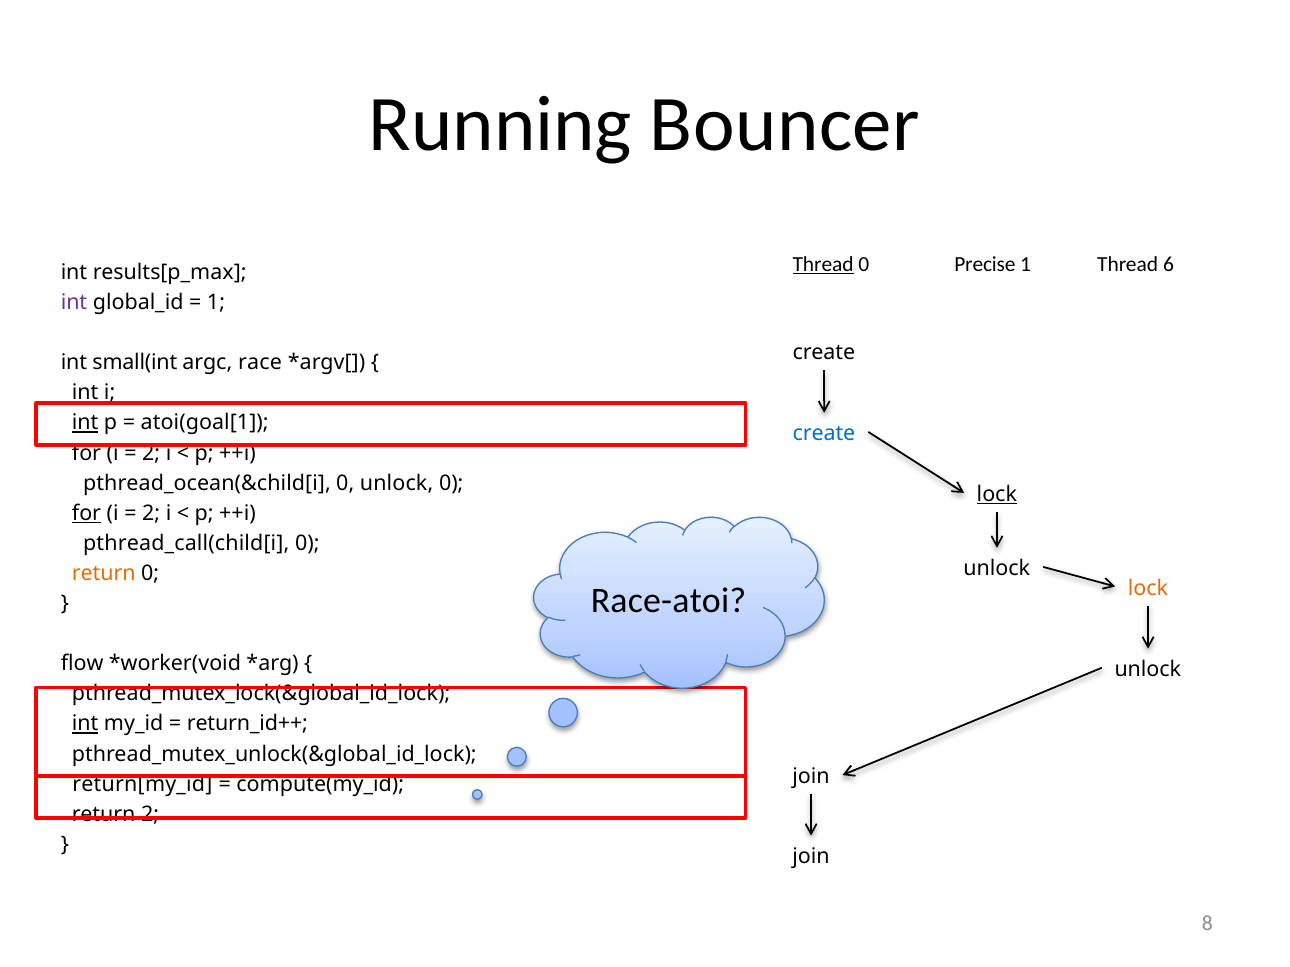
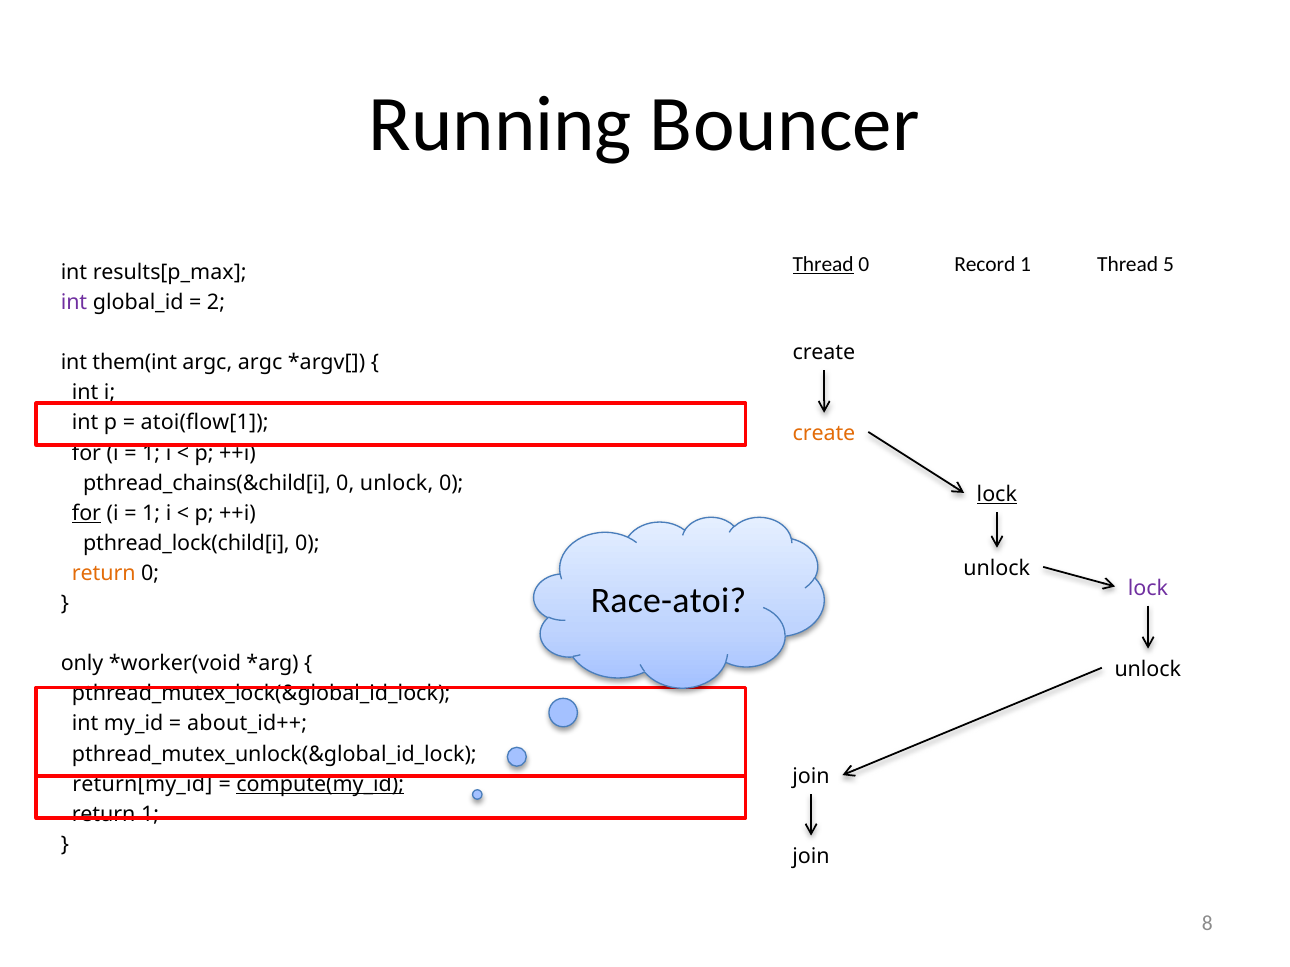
Precise: Precise -> Record (985, 264)
6: 6 -> 5 (1169, 264)
1: 1 -> 2 (216, 303)
small(int: small(int -> them(int (135, 363)
argc race: race -> argc (260, 363)
int underline: present -> none (85, 423)
atoi(goal[1: atoi(goal[1 -> atoi(flow[1 (205, 423)
create colour: blue -> orange (824, 434)
2: 2 -> 1 (151, 453)
pthread_ocean(&child[i: pthread_ocean(&child[i -> pthread_chains(&child[i (207, 483)
2: 2 -> 1 (151, 513)
pthread_call(child[i: pthread_call(child[i -> pthread_lock(child[i (186, 544)
lock colour: orange -> purple (1148, 588)
flow: flow -> only (82, 664)
int underline: present -> none (85, 724)
return_id++: return_id++ -> about_id++ (247, 724)
compute(my_id underline: none -> present (320, 784)
return 2: 2 -> 1 (150, 815)
